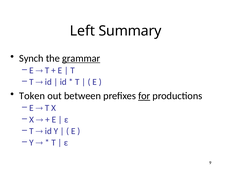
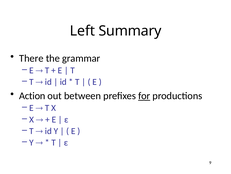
Synch: Synch -> There (31, 58)
grammar underline: present -> none (81, 58)
Token: Token -> Action (32, 95)
